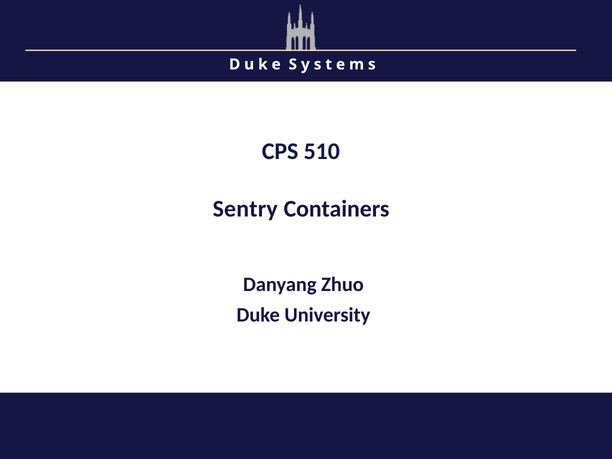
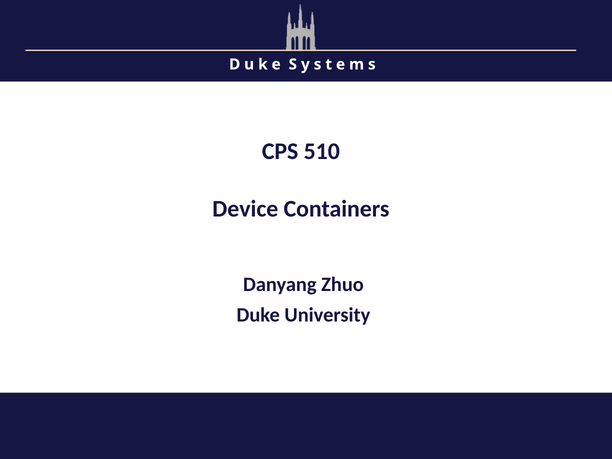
Sentry: Sentry -> Device (245, 209)
